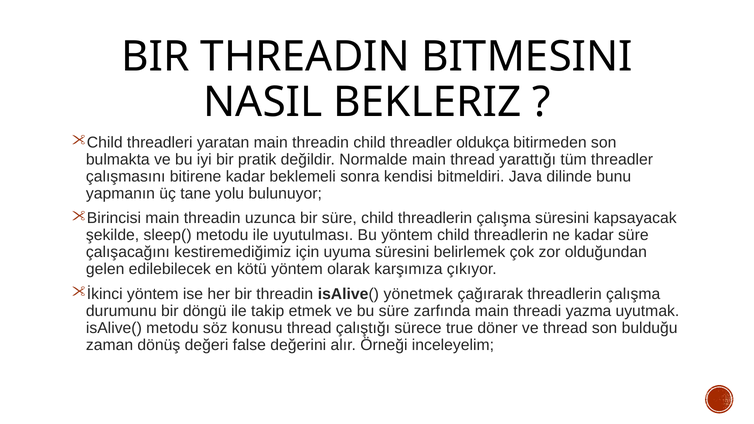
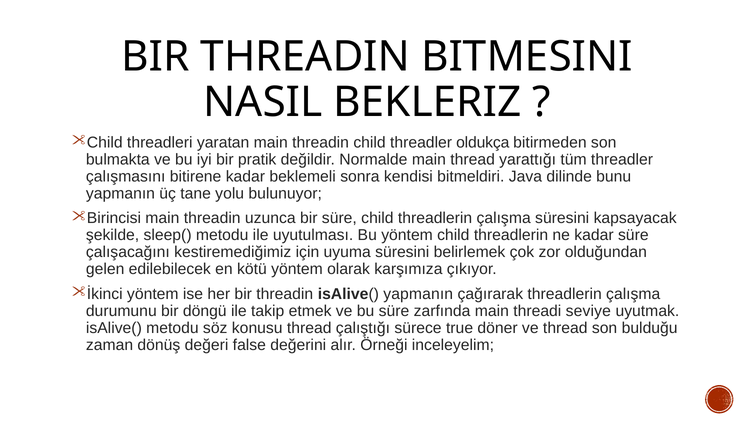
isAlive( yönetmek: yönetmek -> yapmanın (418, 294)
yazma: yazma -> seviye (588, 311)
